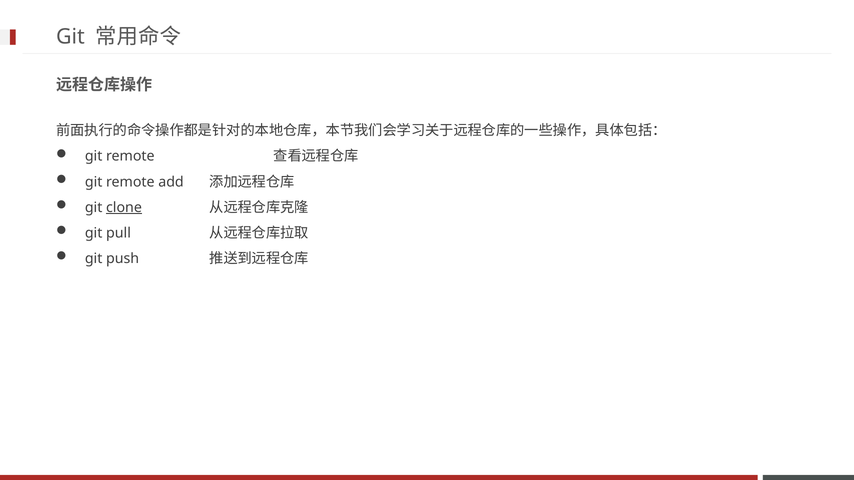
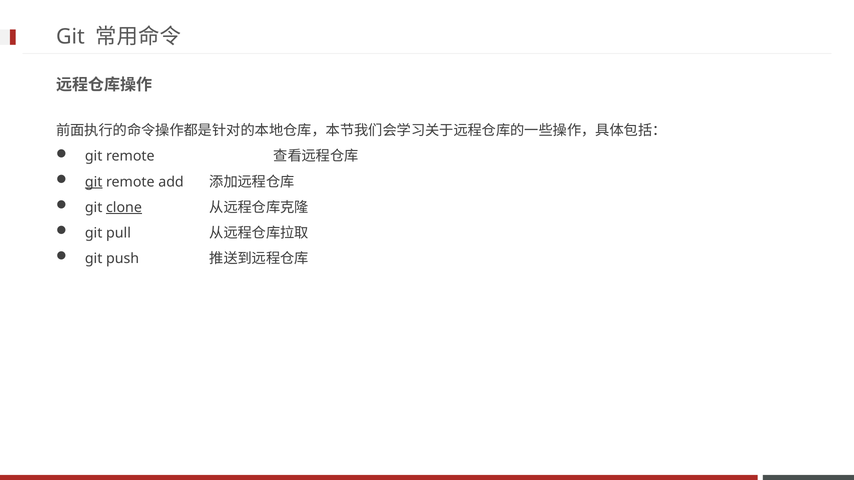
git underline: none -> present (94, 182)
